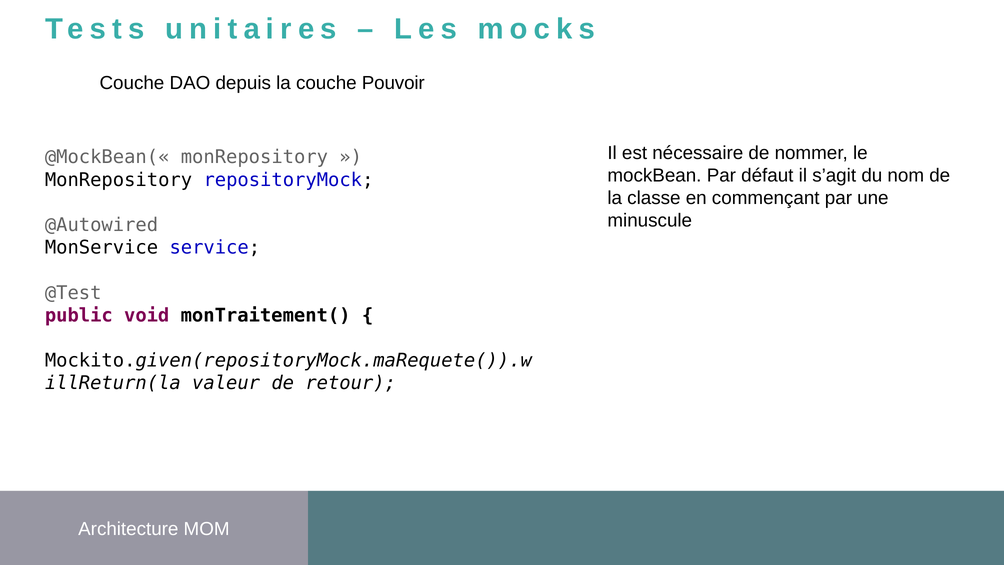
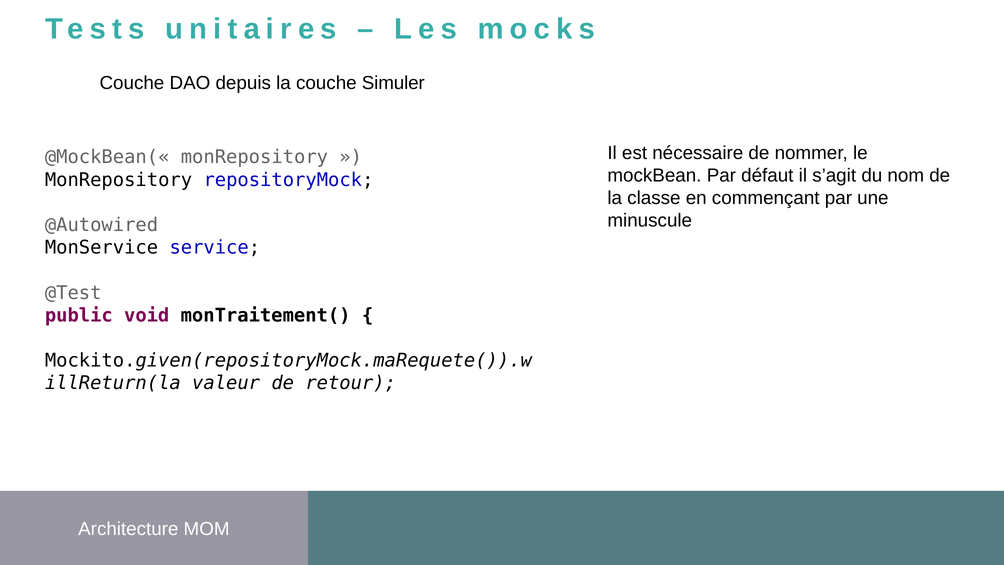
Pouvoir: Pouvoir -> Simuler (393, 83)
